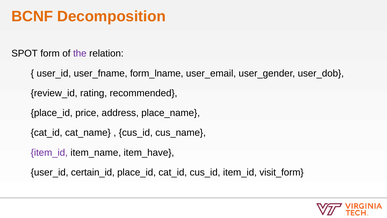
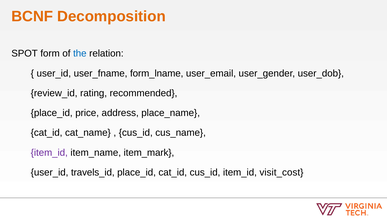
the colour: purple -> blue (80, 53)
item_have: item_have -> item_mark (149, 152)
certain_id: certain_id -> travels_id (93, 172)
visit_form: visit_form -> visit_cost (281, 172)
